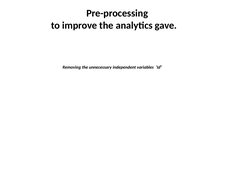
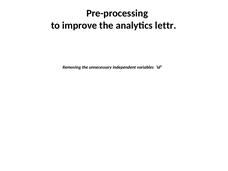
gave: gave -> lettr (166, 25)
